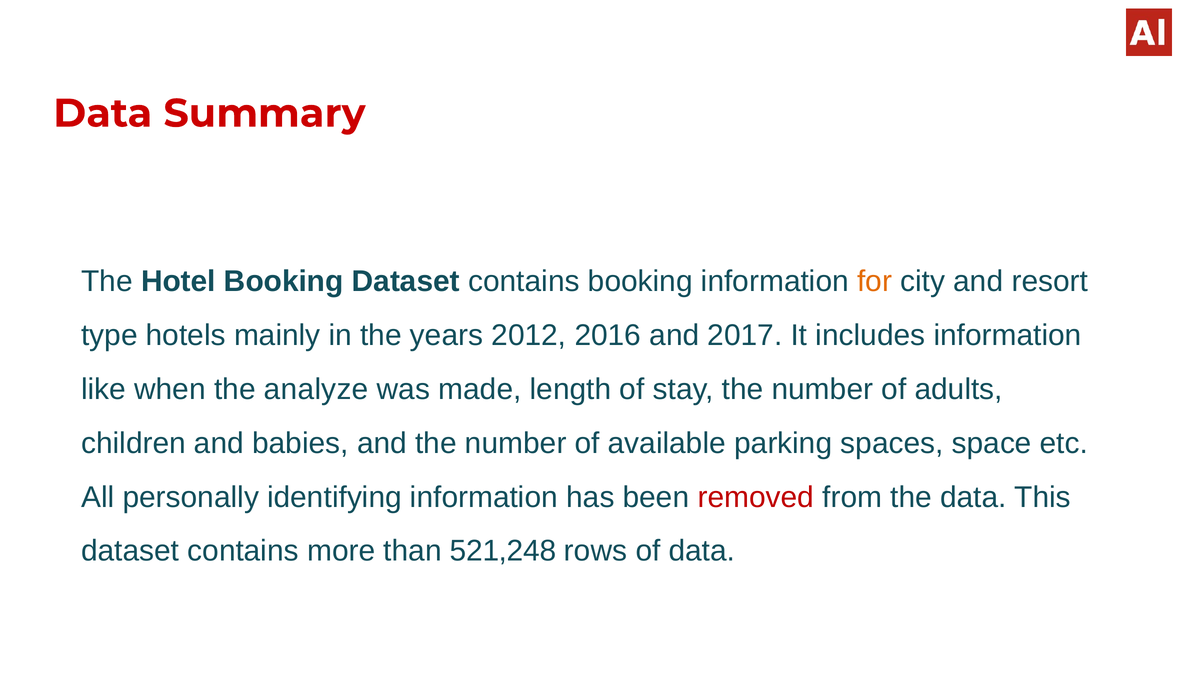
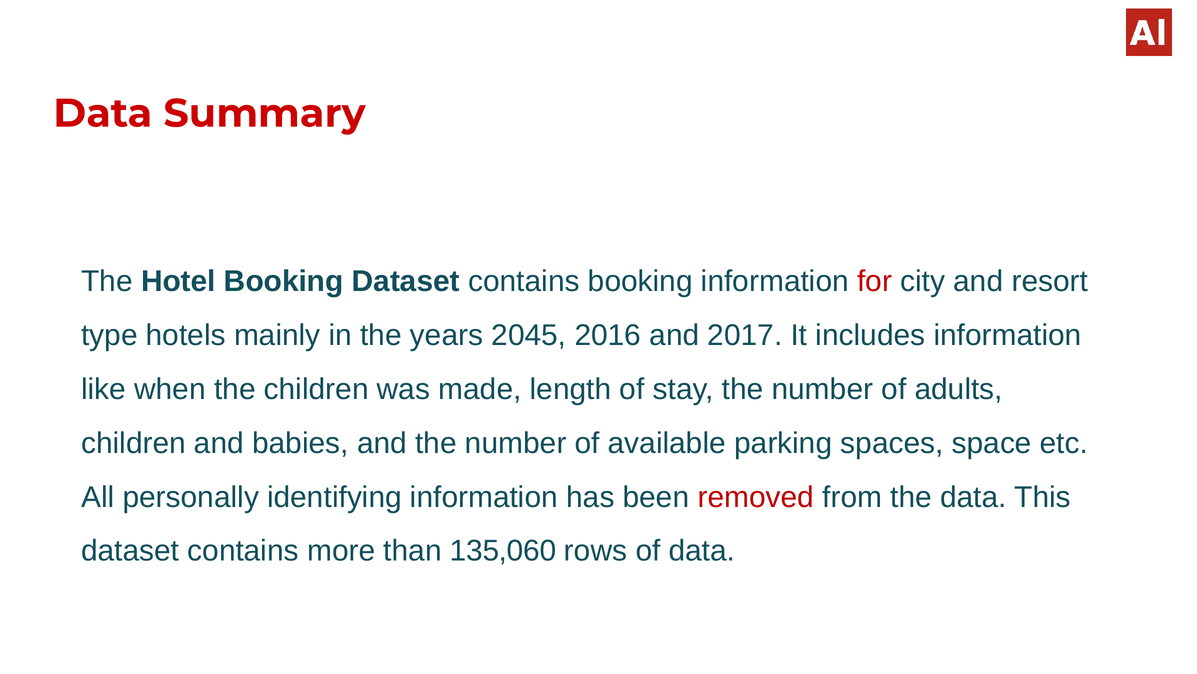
for colour: orange -> red (875, 281)
2012: 2012 -> 2045 (529, 335)
the analyze: analyze -> children (316, 389)
521,248: 521,248 -> 135,060 (503, 551)
